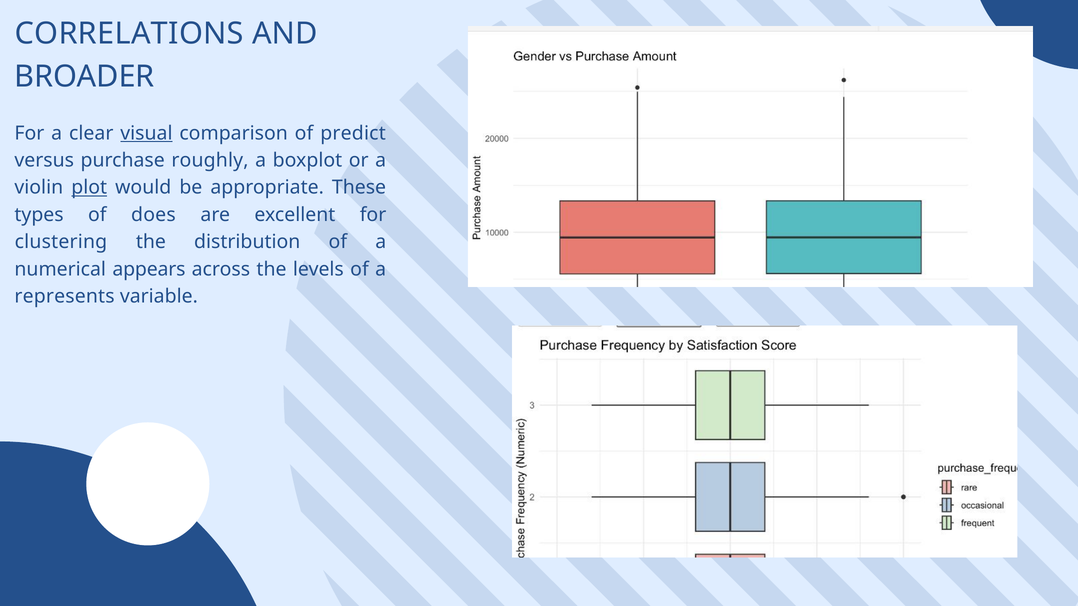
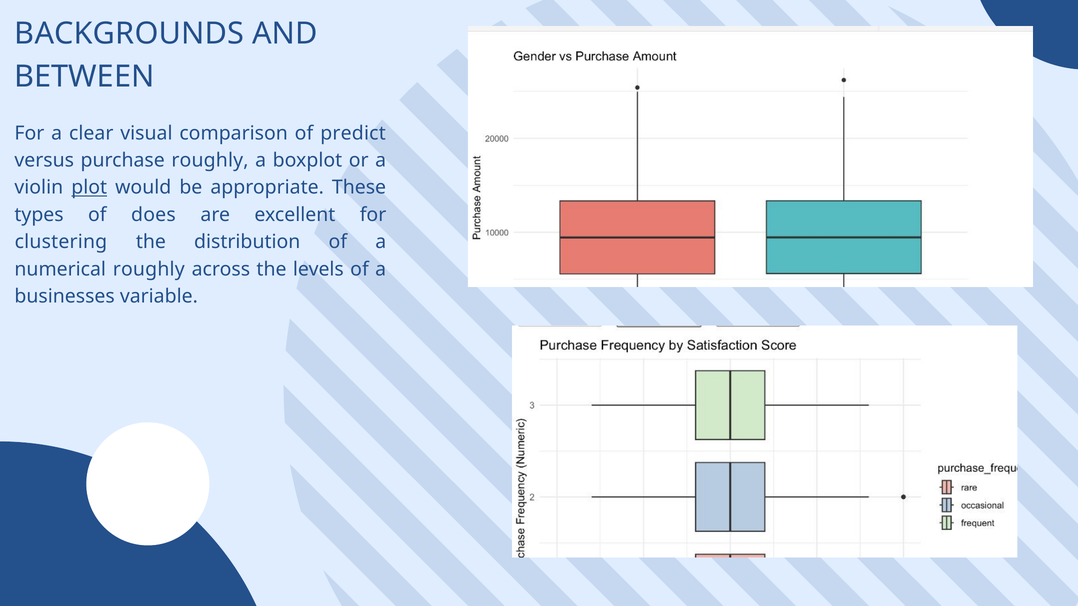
CORRELATIONS: CORRELATIONS -> BACKGROUNDS (129, 34)
BROADER: BROADER -> BETWEEN (84, 77)
visual underline: present -> none (146, 133)
numerical appears: appears -> roughly (149, 269)
represents: represents -> businesses (65, 297)
